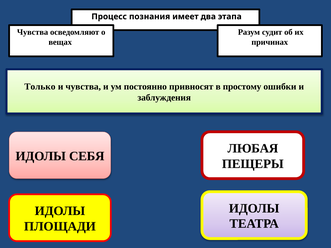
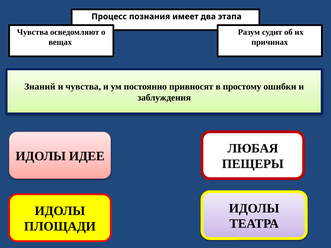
Только: Только -> Знаний (40, 87)
СЕБЯ: СЕБЯ -> ИДЕЕ (87, 156)
